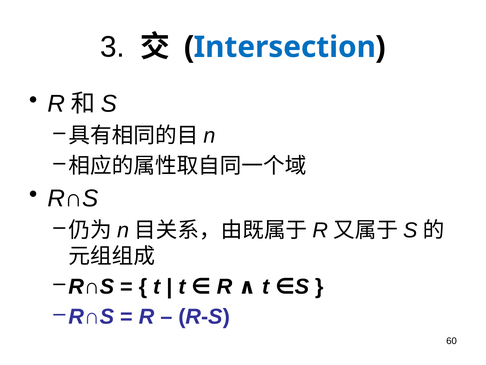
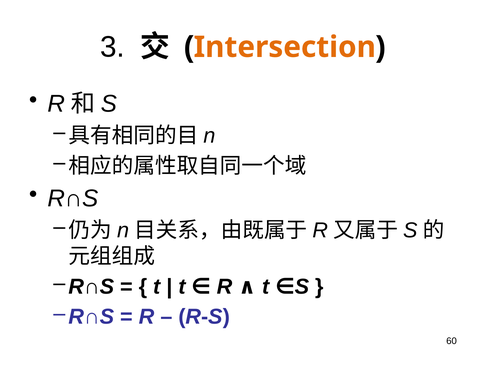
Intersection colour: blue -> orange (285, 47)
